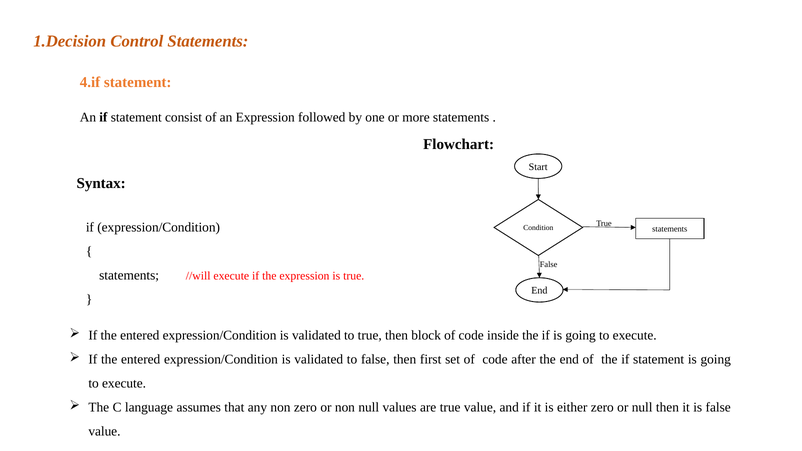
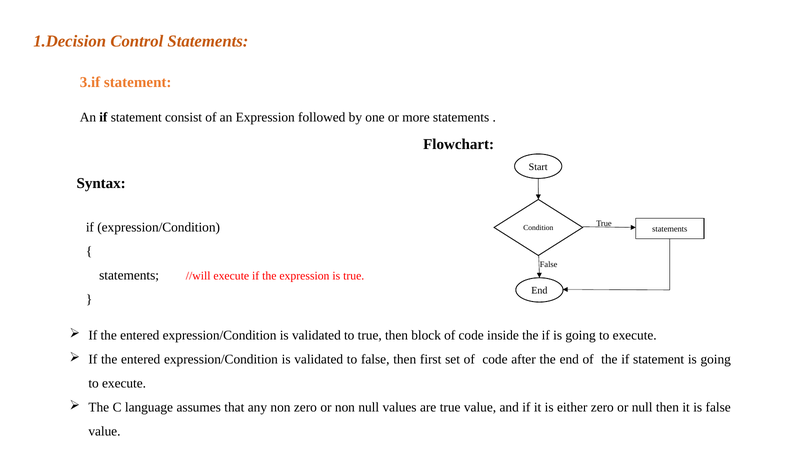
4.if: 4.if -> 3.if (90, 82)
